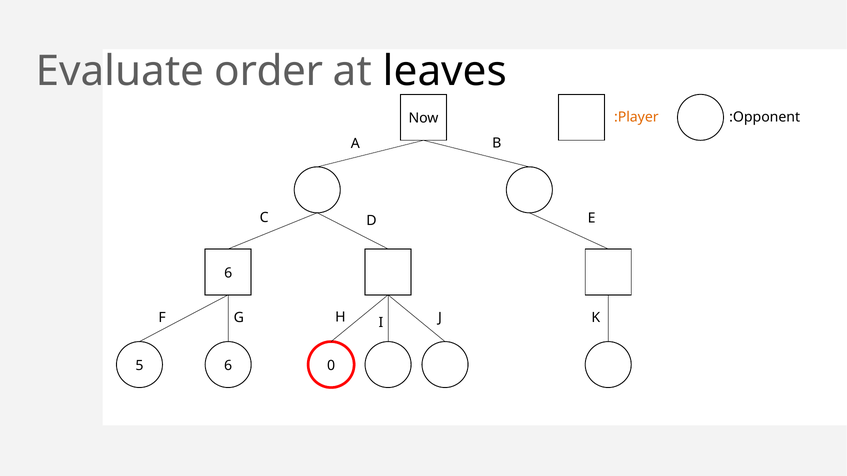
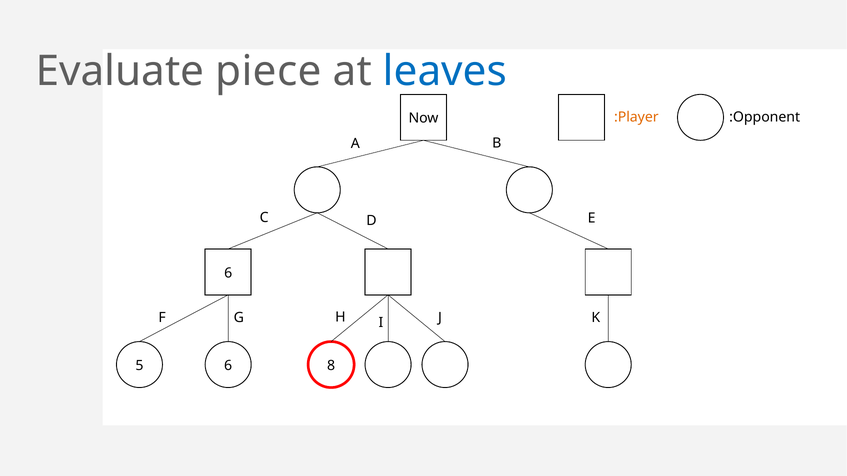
order: order -> piece (268, 71)
leaves colour: black -> blue (445, 71)
0: 0 -> 8 (331, 366)
